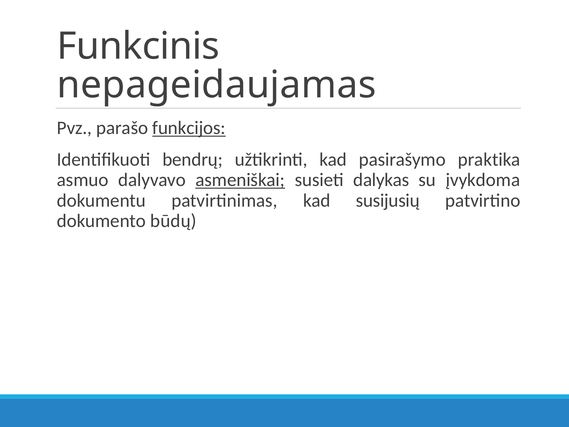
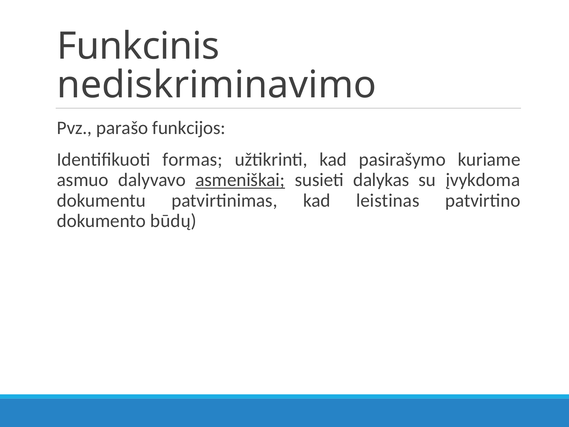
nepageidaujamas: nepageidaujamas -> nediskriminavimo (217, 85)
funkcijos underline: present -> none (189, 128)
bendrų: bendrų -> formas (193, 159)
praktika: praktika -> kuriame (489, 159)
susijusių: susijusių -> leistinas (388, 200)
